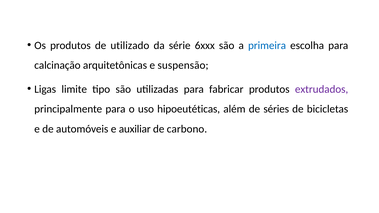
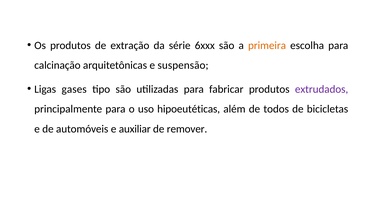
utilizado: utilizado -> extração (130, 45)
primeira colour: blue -> orange (267, 45)
limite: limite -> gases (74, 89)
séries: séries -> todos (276, 109)
carbono: carbono -> remover (187, 129)
